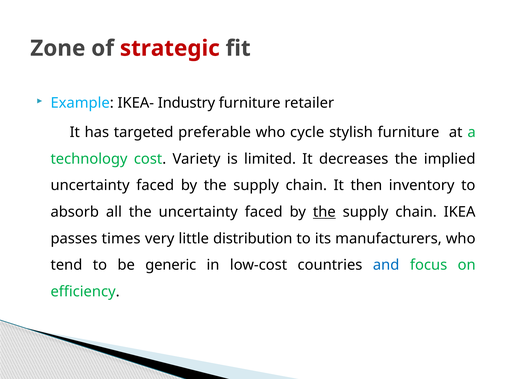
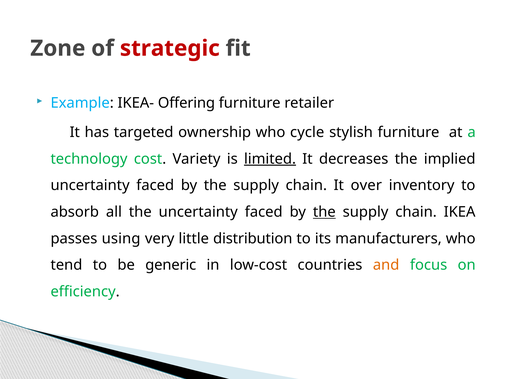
Industry: Industry -> Offering (186, 103)
preferable: preferable -> ownership (215, 133)
limited underline: none -> present (270, 159)
then: then -> over (366, 186)
times: times -> using (121, 239)
and colour: blue -> orange (386, 265)
